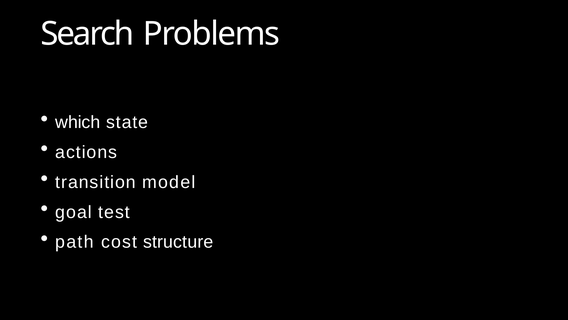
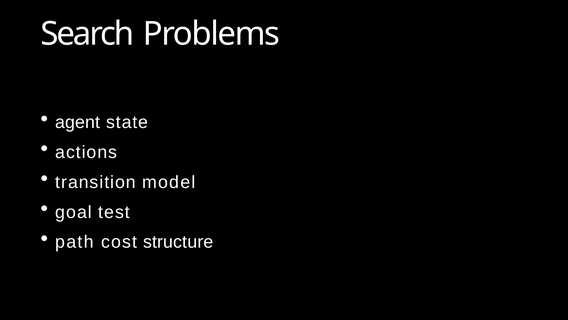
which: which -> agent (78, 122)
